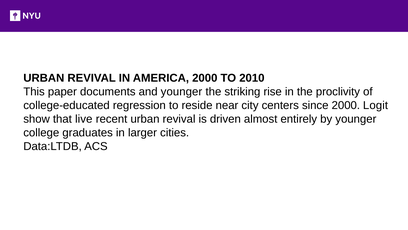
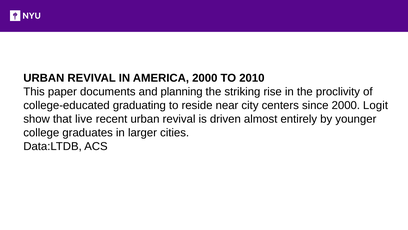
and younger: younger -> planning (182, 92)
regression: regression -> graduating (139, 105)
